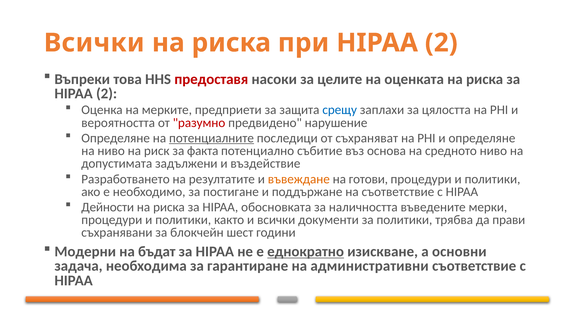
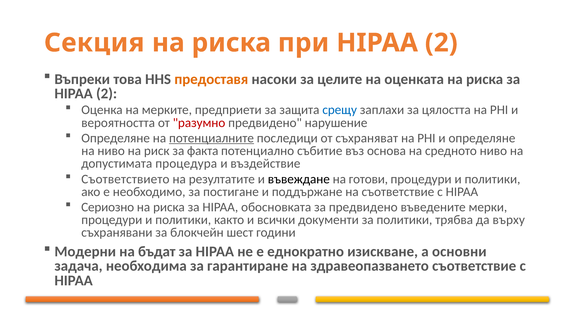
Всички: Всички -> Секция (94, 43)
предоставя colour: red -> orange (211, 79)
задължени: задължени -> процедура (186, 164)
Разработването: Разработването -> Съответствието (125, 179)
въвеждане colour: orange -> black (299, 179)
Дейности: Дейности -> Сериозно (108, 207)
за наличността: наличността -> предвидено (363, 207)
прави: прави -> върху (509, 220)
еднократно underline: present -> none (306, 252)
административни: административни -> здравеопазването (370, 266)
